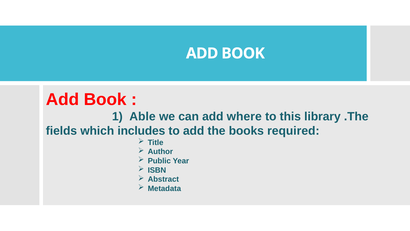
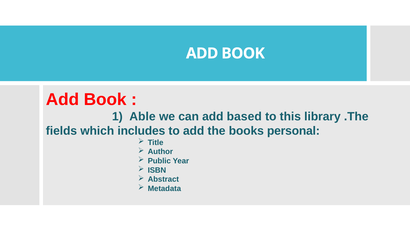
where: where -> based (244, 116)
required: required -> personal (293, 131)
